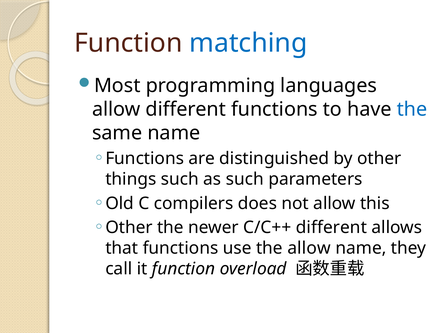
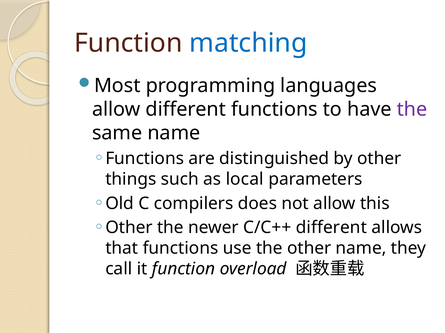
the colour: blue -> purple (412, 110)
as such: such -> local (245, 180)
the allow: allow -> other (309, 249)
